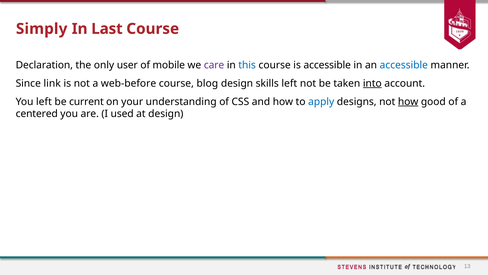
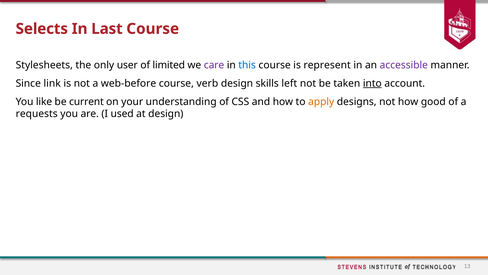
Simply: Simply -> Selects (42, 29)
Declaration: Declaration -> Stylesheets (44, 65)
mobile: mobile -> limited (169, 65)
is accessible: accessible -> represent (327, 65)
accessible colour: blue -> purple (404, 65)
blog: blog -> verb (207, 83)
You left: left -> like (44, 102)
apply colour: blue -> orange (321, 102)
how underline: present -> none (408, 102)
centered: centered -> requests (37, 114)
